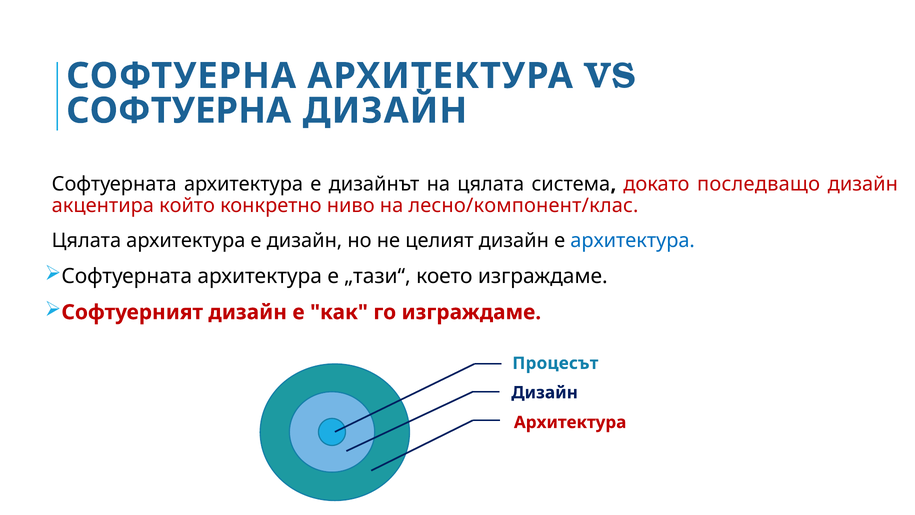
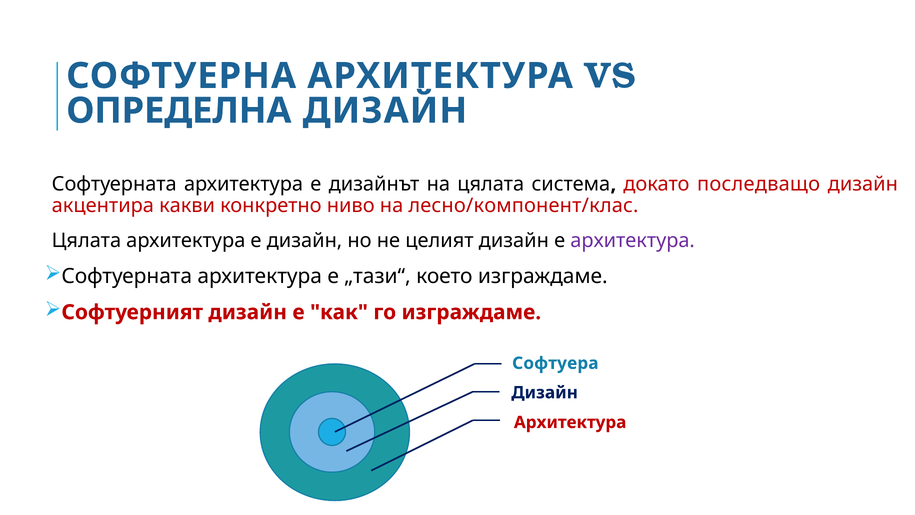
СОФТУЕРНА: СОФТУЕРНА -> ОПРЕДЕЛНА (179, 111)
който: който -> какви (187, 206)
архитектура colour: blue -> purple (633, 241)
Процесът: Процесът -> Софтуера (555, 363)
